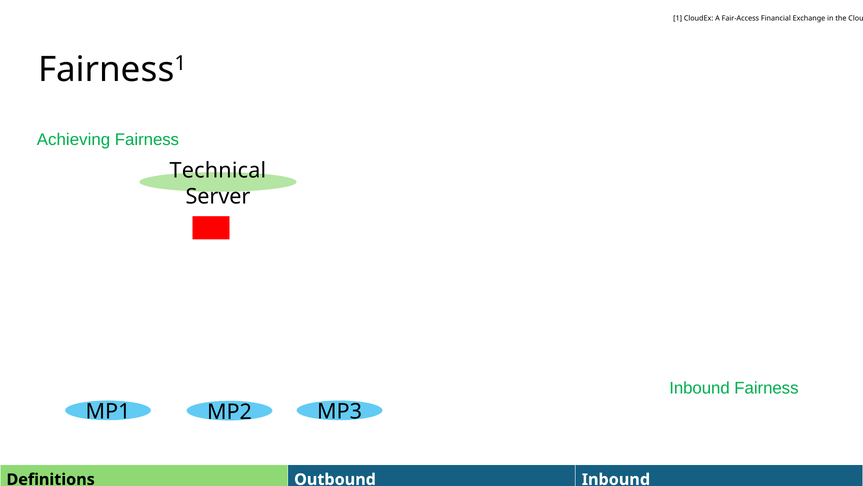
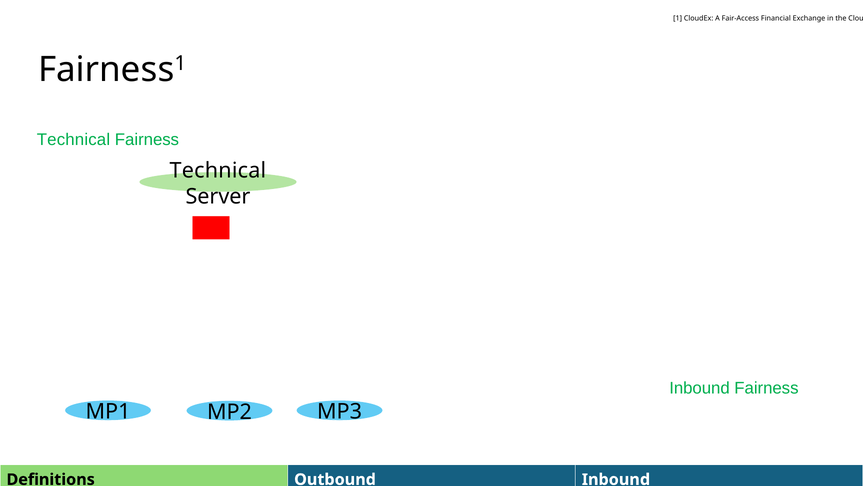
Achieving: Achieving -> Technical (73, 140)
